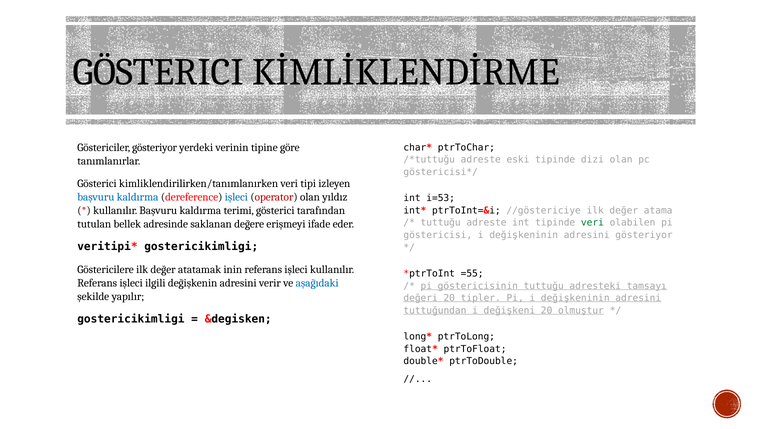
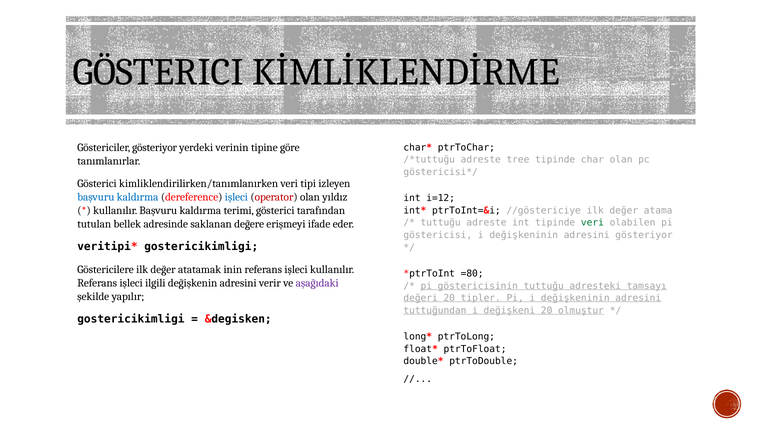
eski: eski -> tree (518, 160)
dizi: dizi -> char (592, 160)
i=53: i=53 -> i=12 (441, 198)
=55: =55 -> =80 (472, 273)
aşağıdaki colour: blue -> purple (317, 283)
